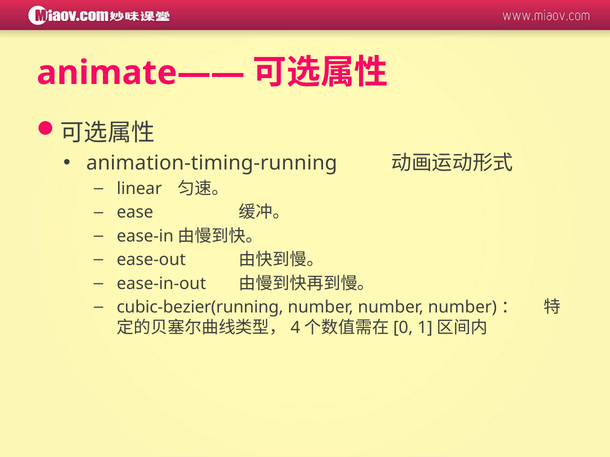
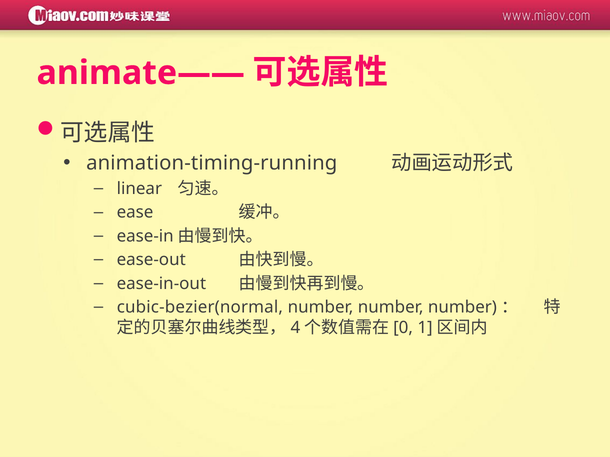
cubic-bezier(running: cubic-bezier(running -> cubic-bezier(normal (200, 308)
